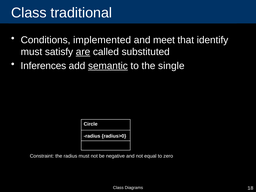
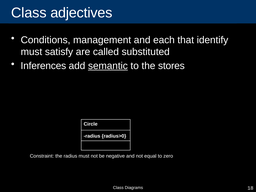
traditional: traditional -> adjectives (81, 13)
implemented: implemented -> management (102, 40)
meet: meet -> each (164, 40)
are underline: present -> none (83, 52)
single: single -> stores (171, 66)
